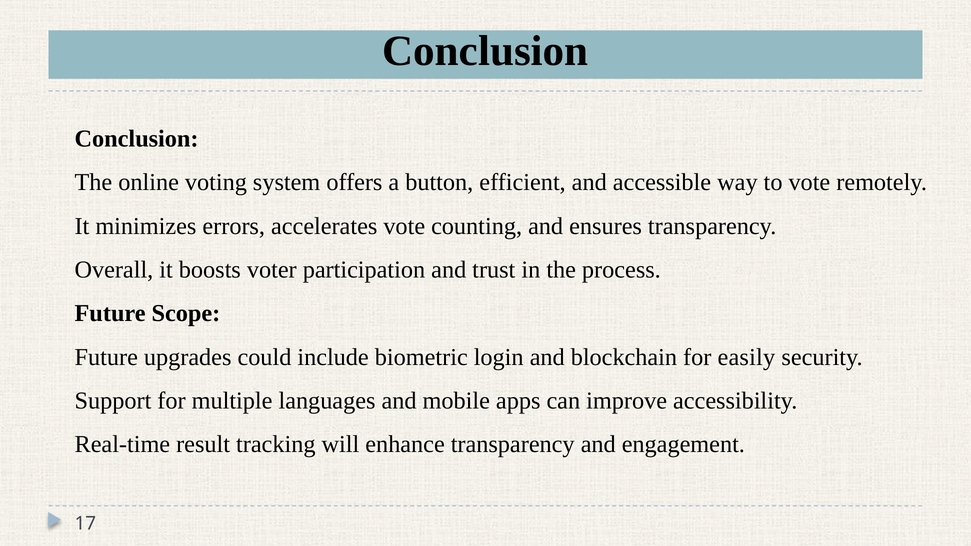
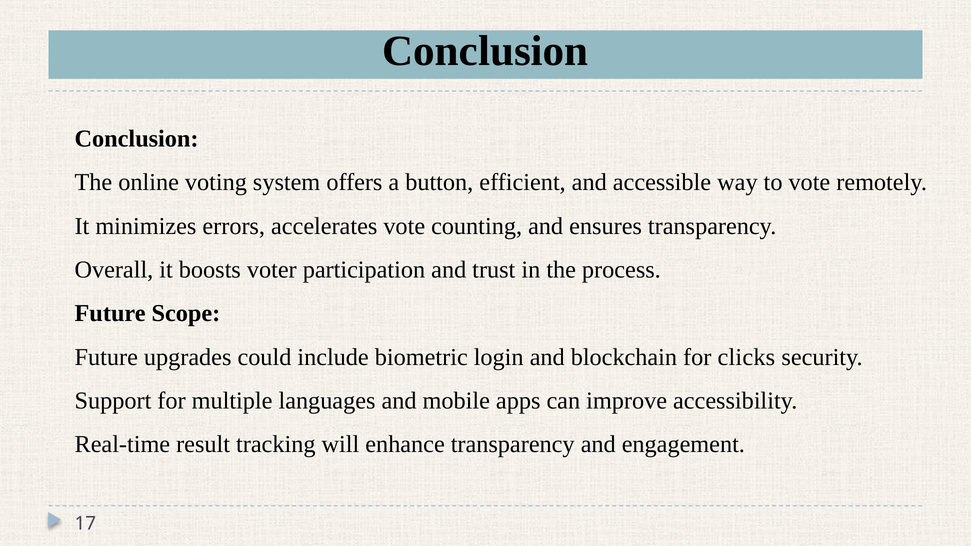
easily: easily -> clicks (746, 357)
